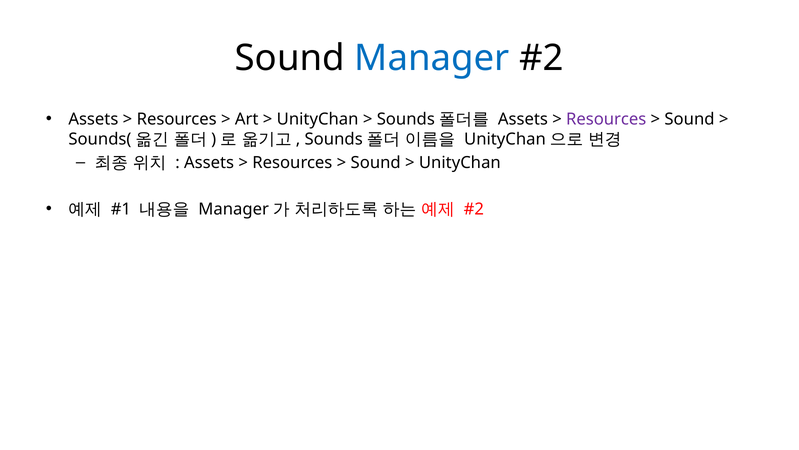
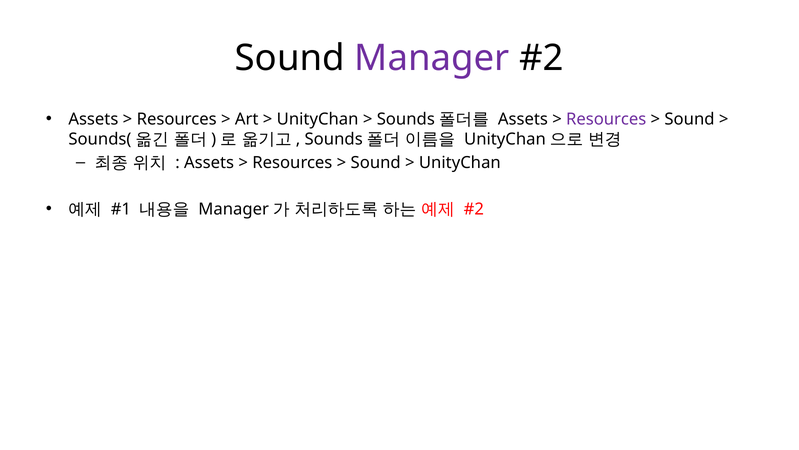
Manager colour: blue -> purple (432, 58)
